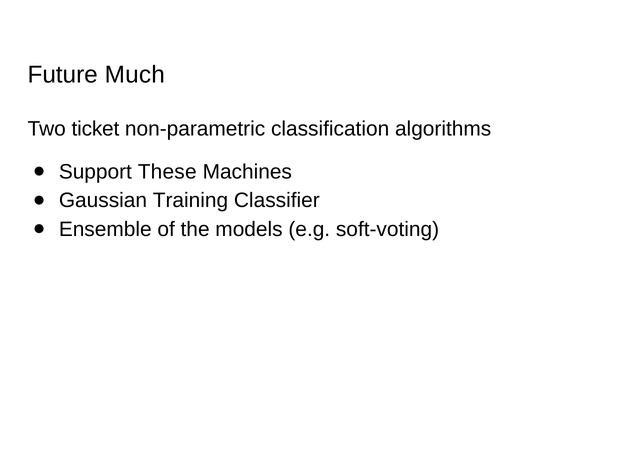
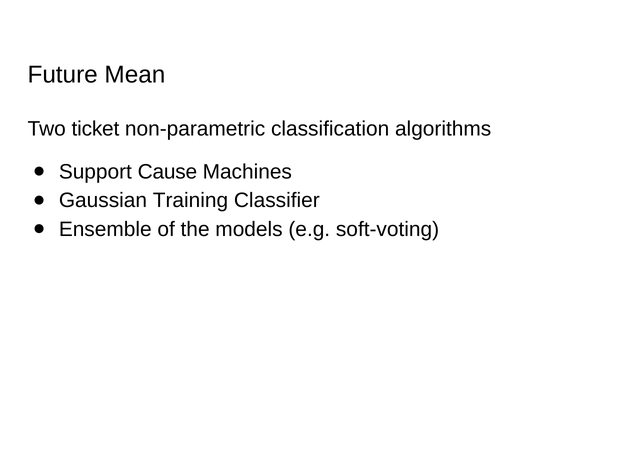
Much: Much -> Mean (135, 75)
These: These -> Cause (167, 172)
